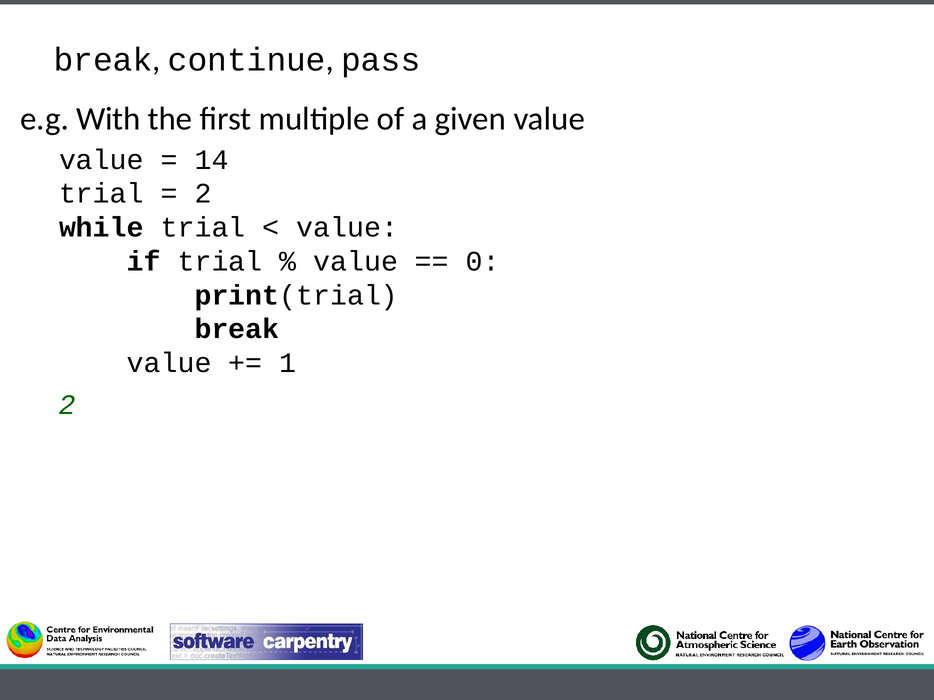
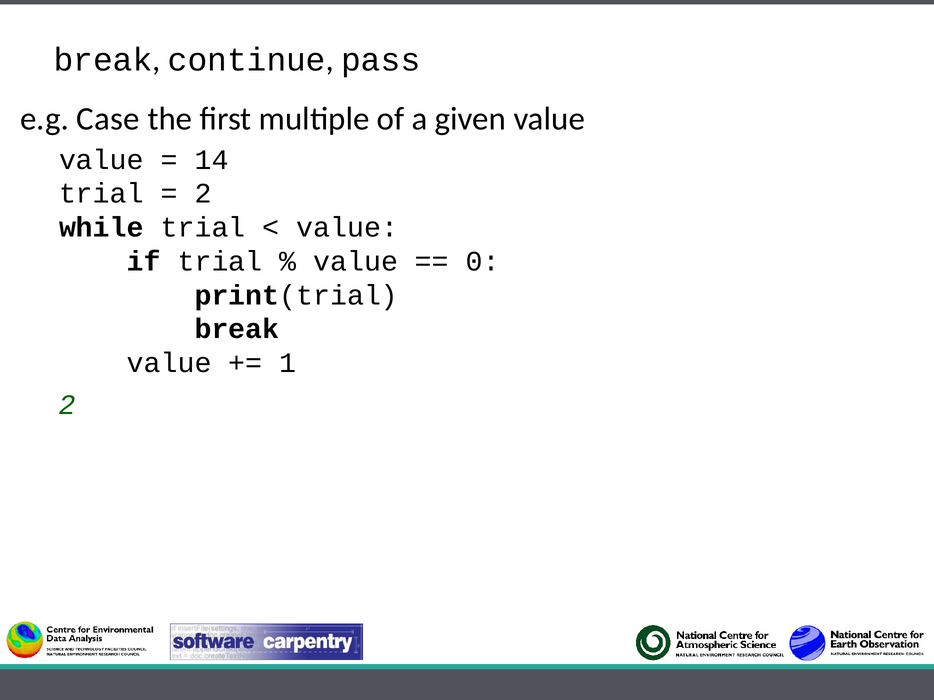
With: With -> Case (108, 119)
